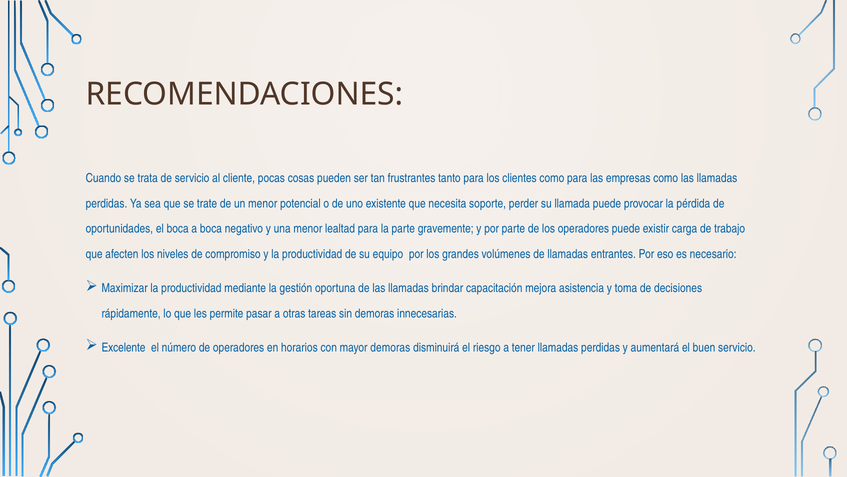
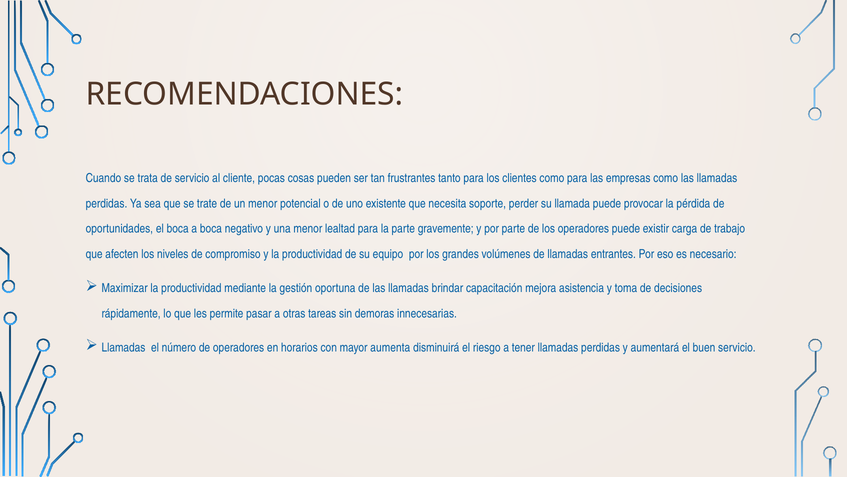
Excelente: Excelente -> Llamadas (123, 347)
mayor demoras: demoras -> aumenta (390, 347)
